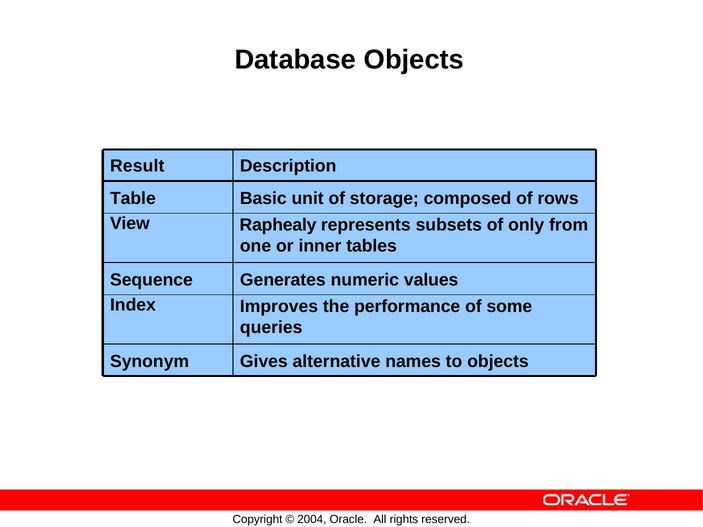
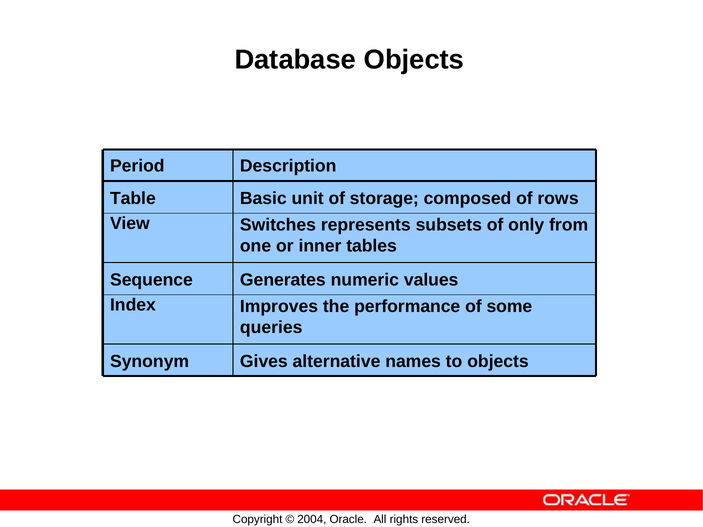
Result: Result -> Period (137, 166)
Raphealy: Raphealy -> Switches (278, 225)
